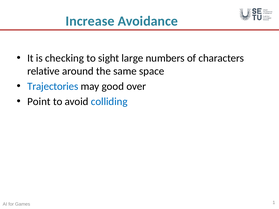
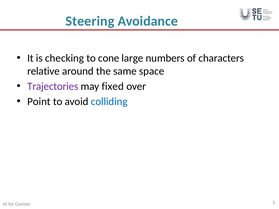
Increase: Increase -> Steering (90, 21)
sight: sight -> cone (109, 58)
Trajectories colour: blue -> purple (53, 86)
good: good -> fixed (113, 86)
